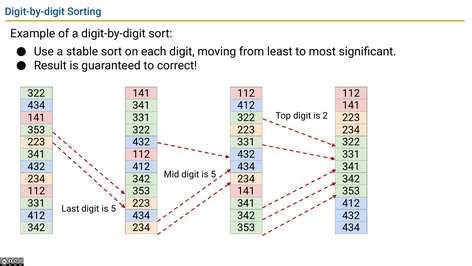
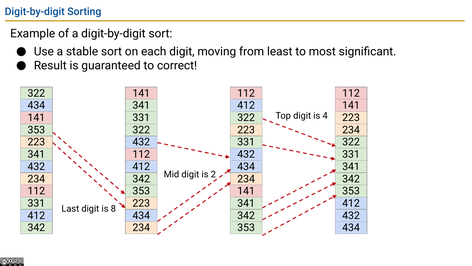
2: 2 -> 4 (325, 115)
Mid digit is 5: 5 -> 2 (213, 174)
Last digit is 5: 5 -> 8 (113, 209)
